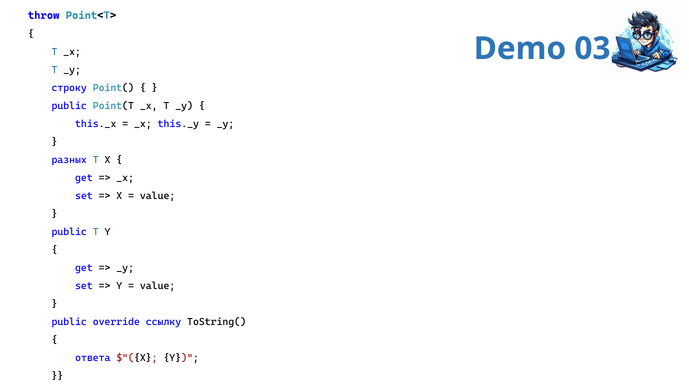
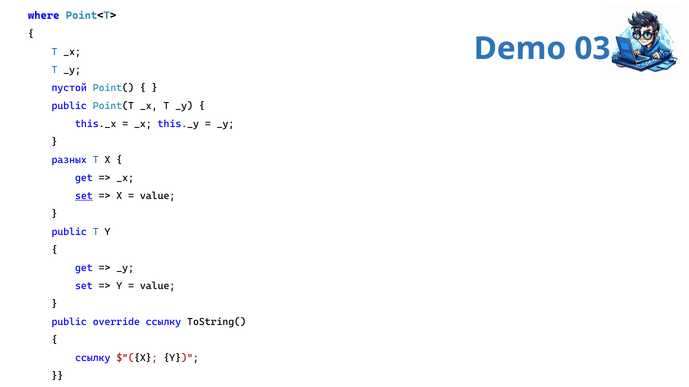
throw: throw -> where (44, 15)
строку: строку -> пустой (69, 88)
set underline: none -> present (84, 196)
ответа: ответа -> ссылку (93, 359)
